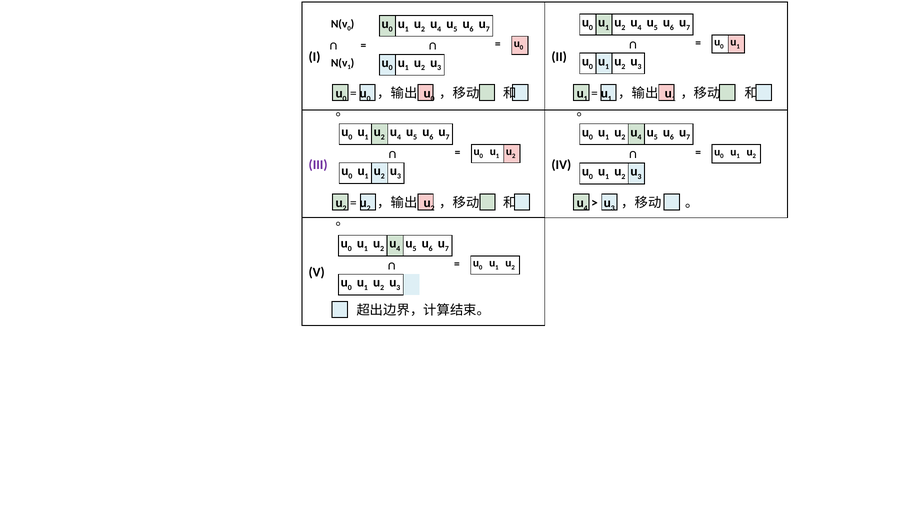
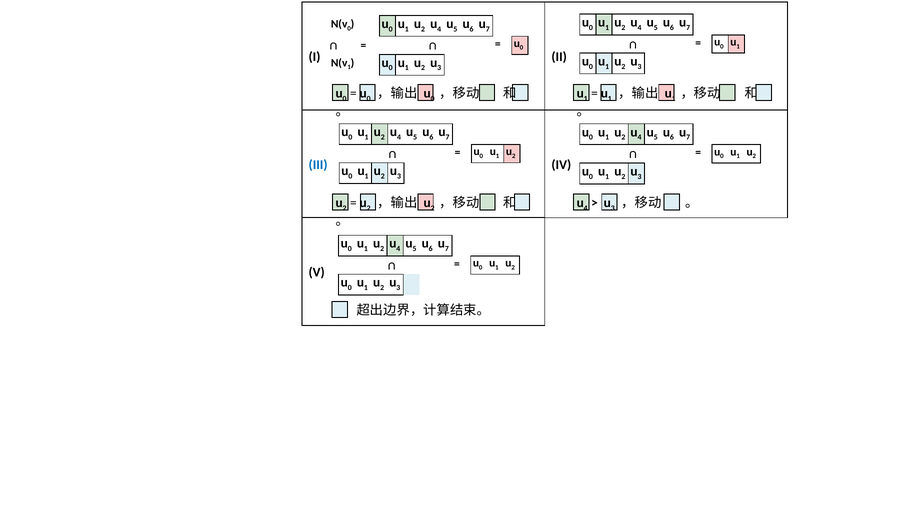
III colour: purple -> blue (318, 165)
